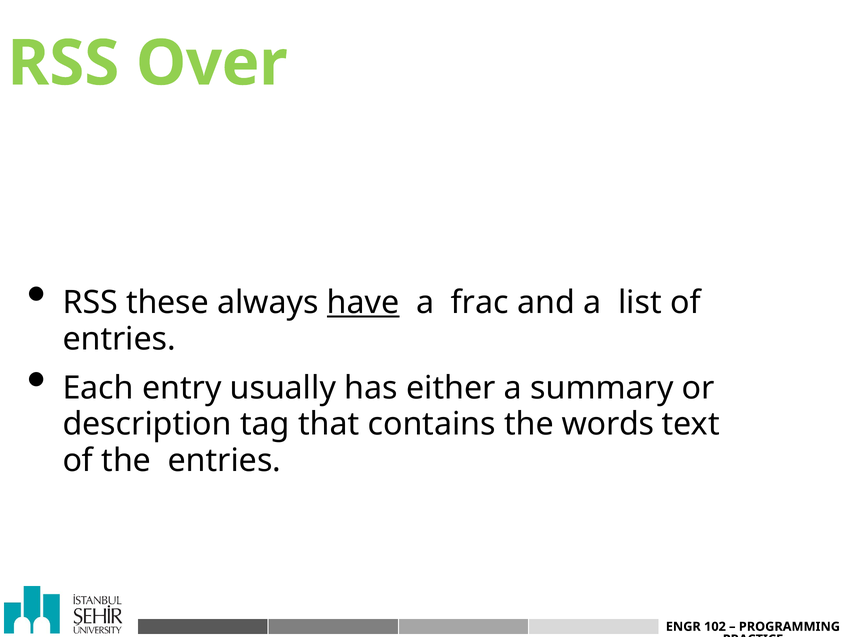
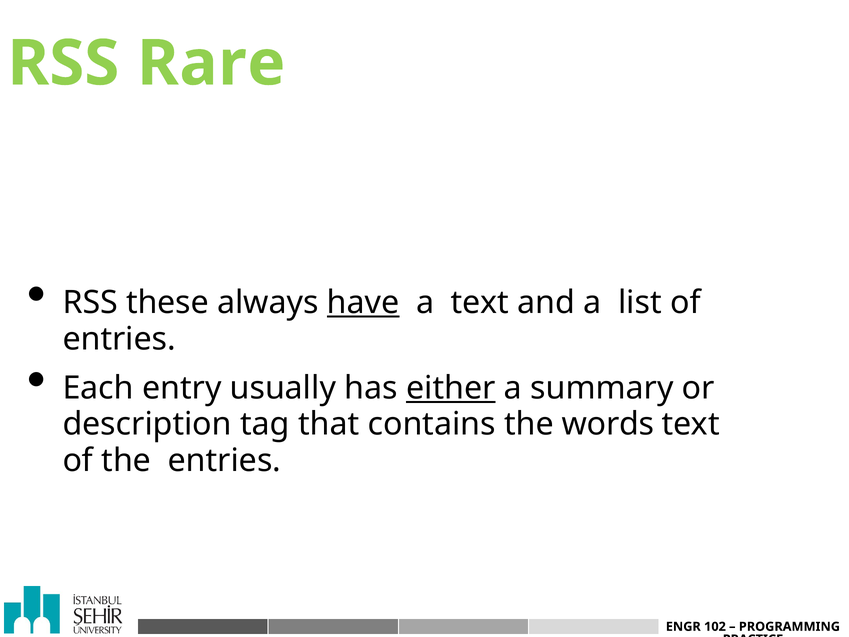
Over: Over -> Rare (211, 63)
a frac: frac -> text (480, 302)
either underline: none -> present (451, 388)
